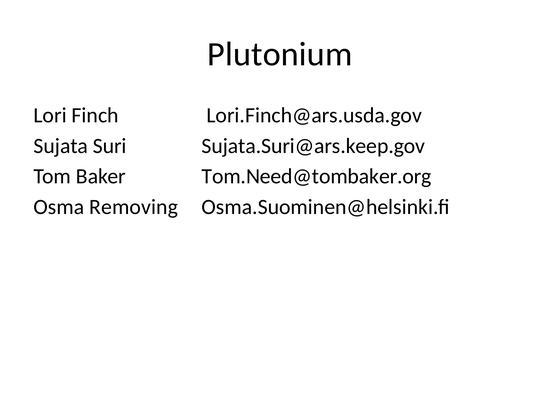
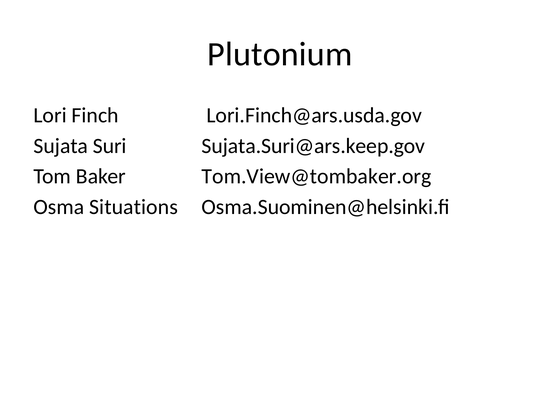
Tom.Need@tombaker.org: Tom.Need@tombaker.org -> Tom.View@tombaker.org (316, 176)
Removing: Removing -> Situations (134, 207)
